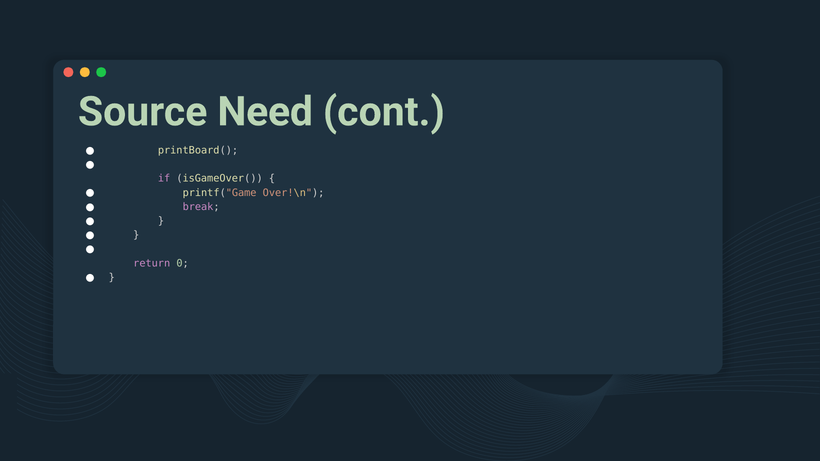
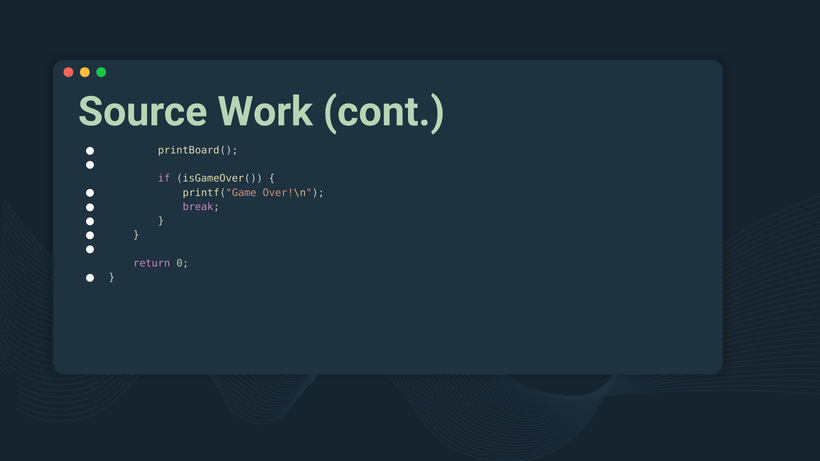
Need: Need -> Work (265, 112)
